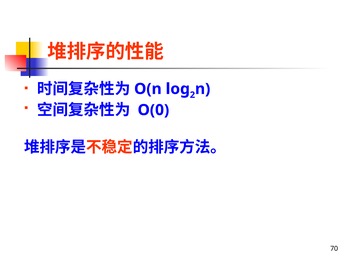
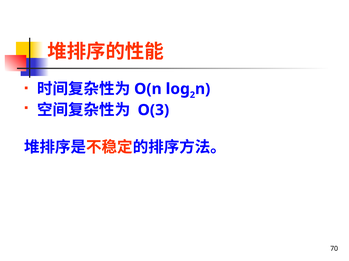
O(0: O(0 -> O(3 (153, 110)
